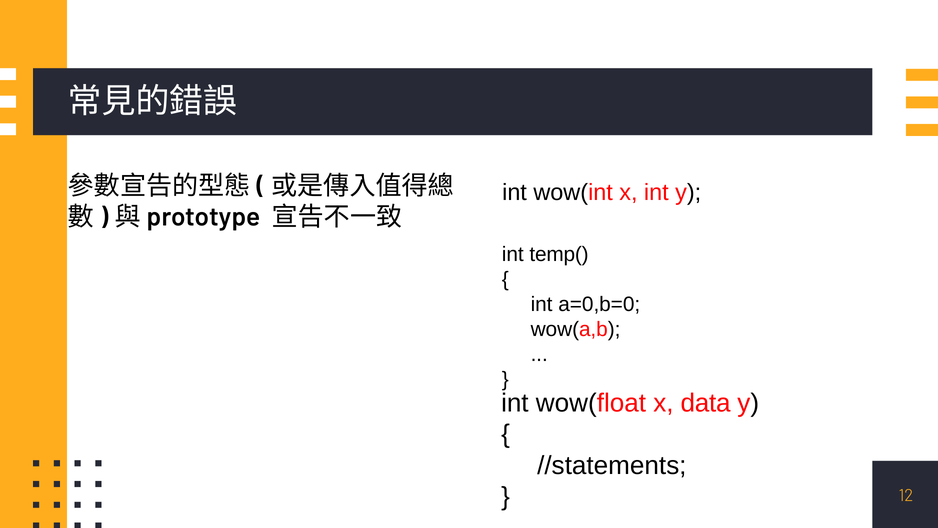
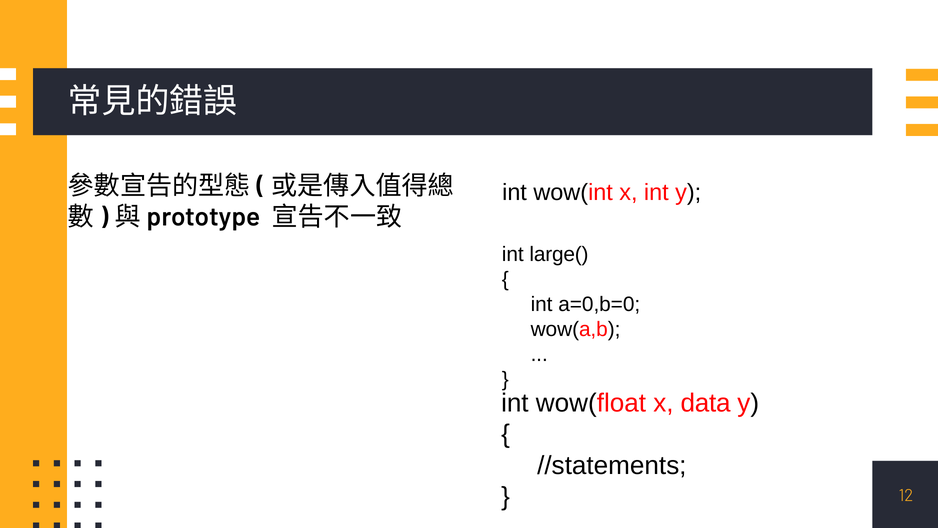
temp(: temp( -> large( (559, 254)
